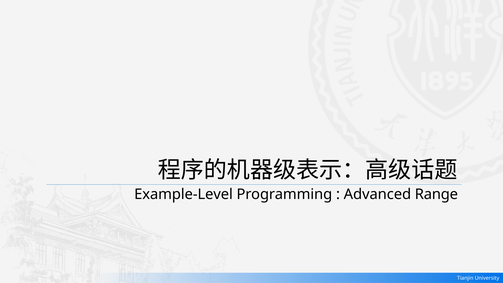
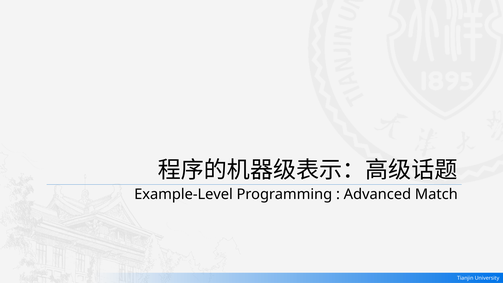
Range: Range -> Match (436, 194)
